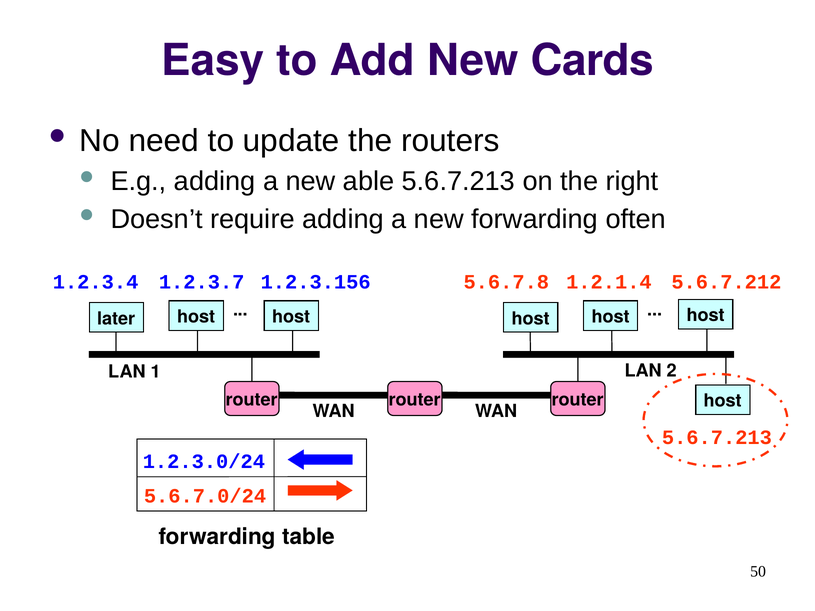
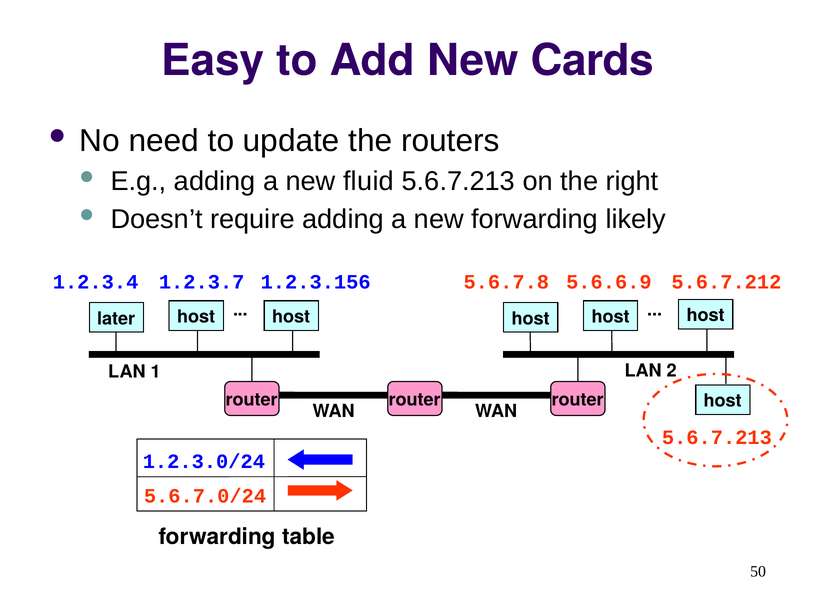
able: able -> fluid (368, 181)
often: often -> likely (636, 219)
1.2.1.4: 1.2.1.4 -> 5.6.6.9 (609, 282)
